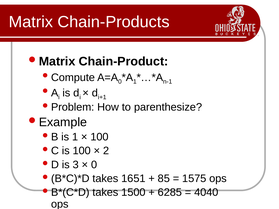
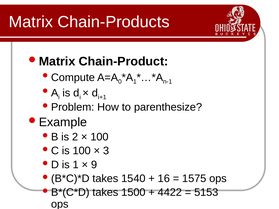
is 1: 1 -> 2 (75, 137)
2: 2 -> 3 (106, 151)
is 3: 3 -> 1 (76, 165)
0: 0 -> 9 (94, 165)
1651: 1651 -> 1540 (133, 179)
85: 85 -> 16 (164, 179)
6285: 6285 -> 4422 (170, 193)
4040: 4040 -> 5153 (206, 193)
